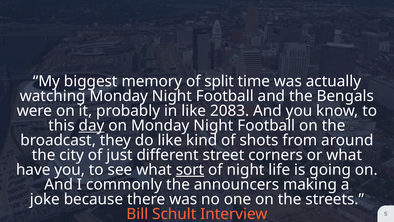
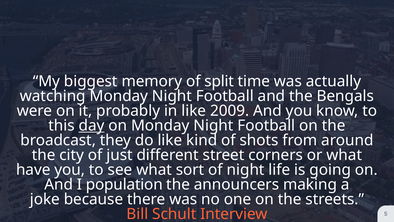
2083: 2083 -> 2009 (230, 111)
sort underline: present -> none (190, 169)
commonly: commonly -> population (124, 184)
